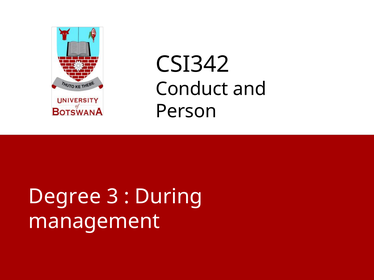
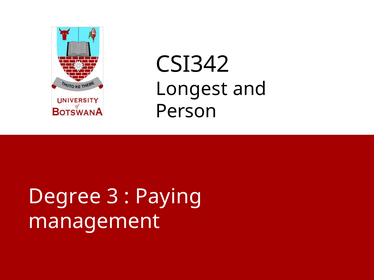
Conduct: Conduct -> Longest (192, 89)
During: During -> Paying (168, 197)
